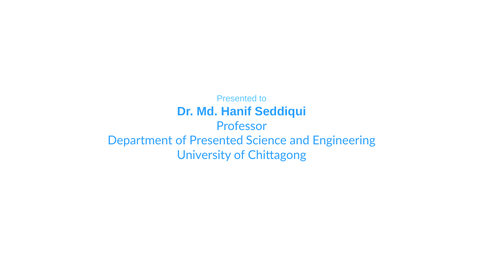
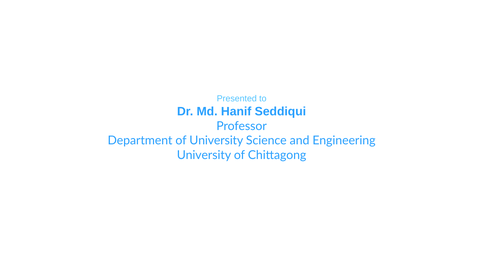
of Presented: Presented -> University (216, 141)
